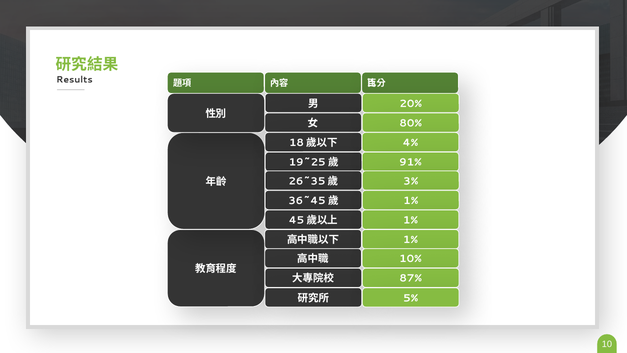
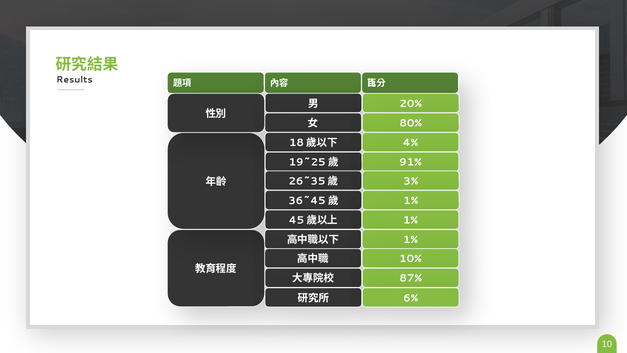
5%: 5% -> 6% (411, 298)
